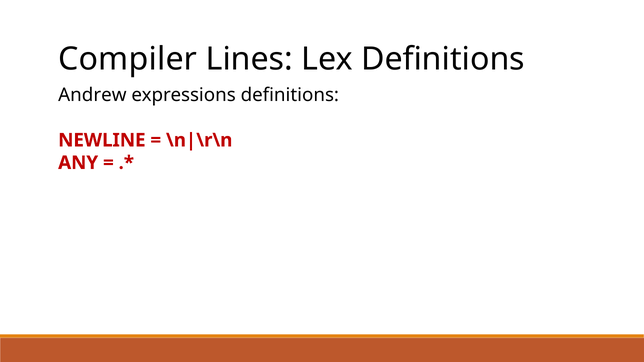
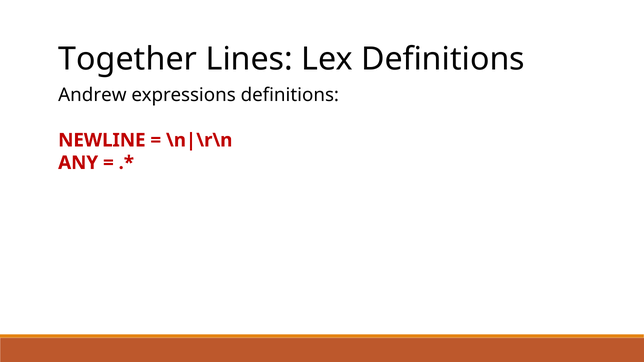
Compiler: Compiler -> Together (128, 59)
